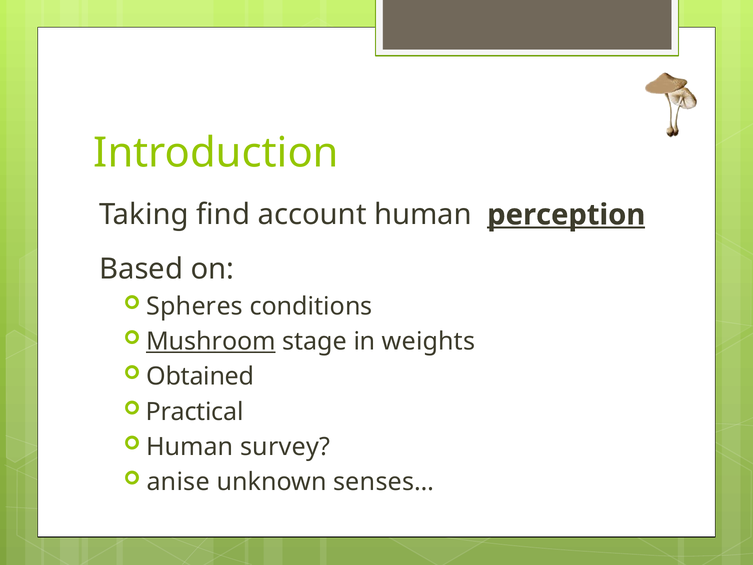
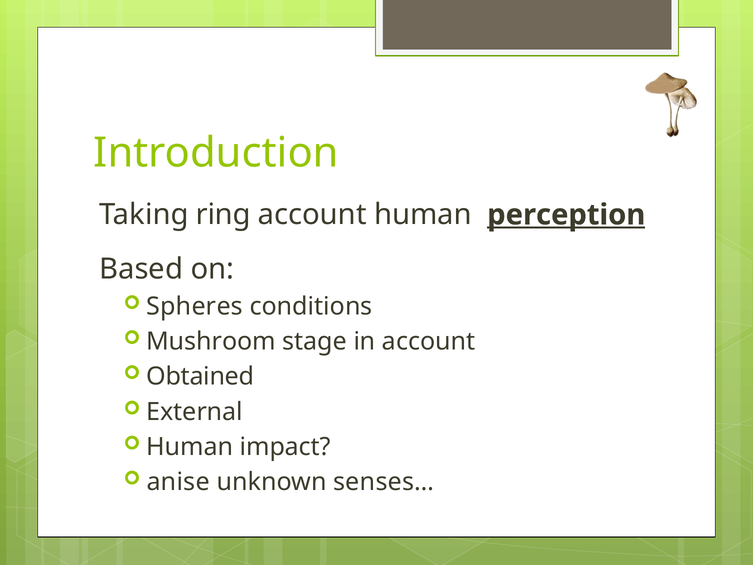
find: find -> ring (223, 215)
Mushroom underline: present -> none (211, 341)
in weights: weights -> account (429, 341)
Practical: Practical -> External (195, 412)
survey: survey -> impact (285, 447)
